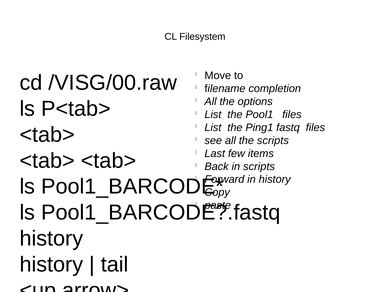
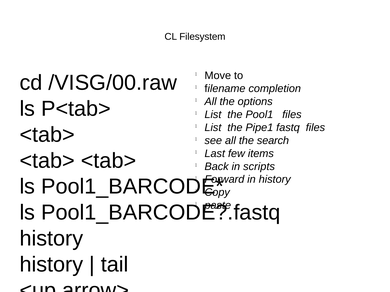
Ping1: Ping1 -> Pipe1 (259, 128)
the scripts: scripts -> search (273, 141)
